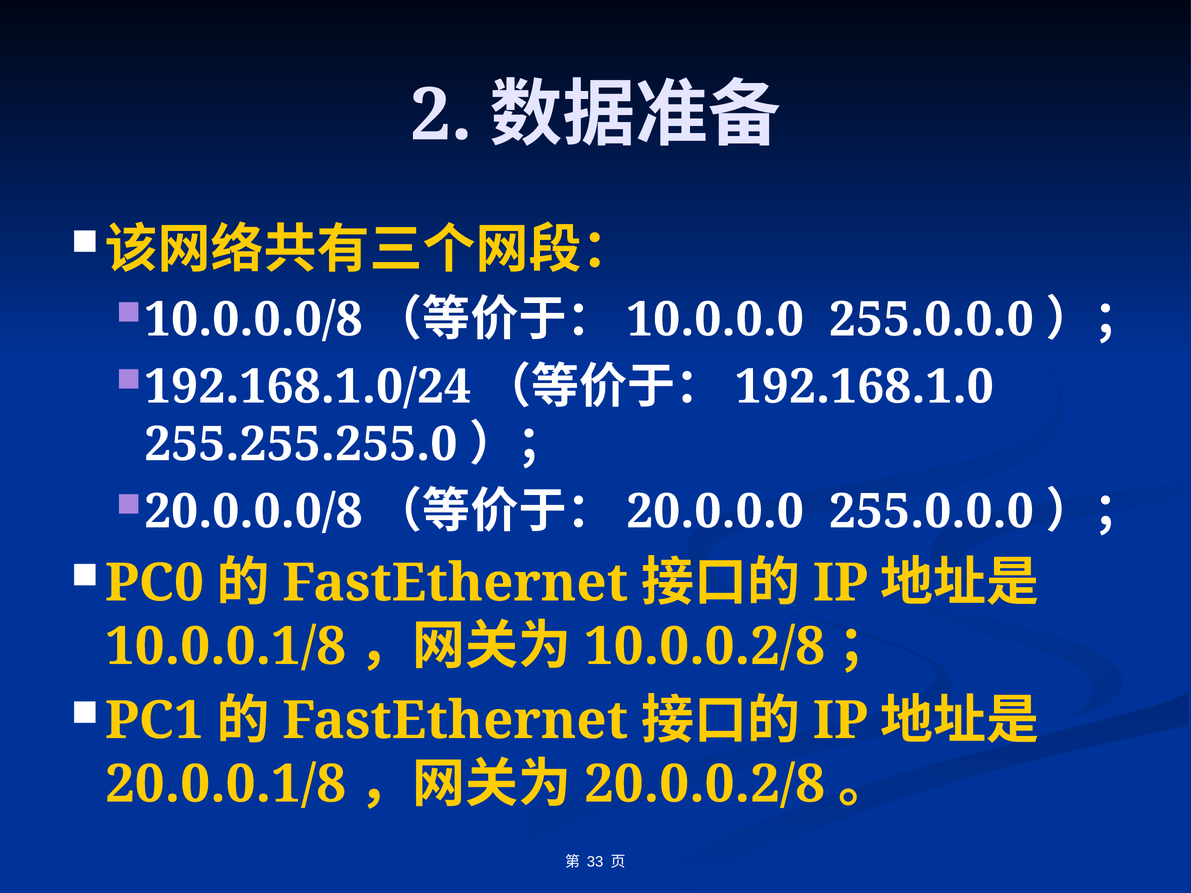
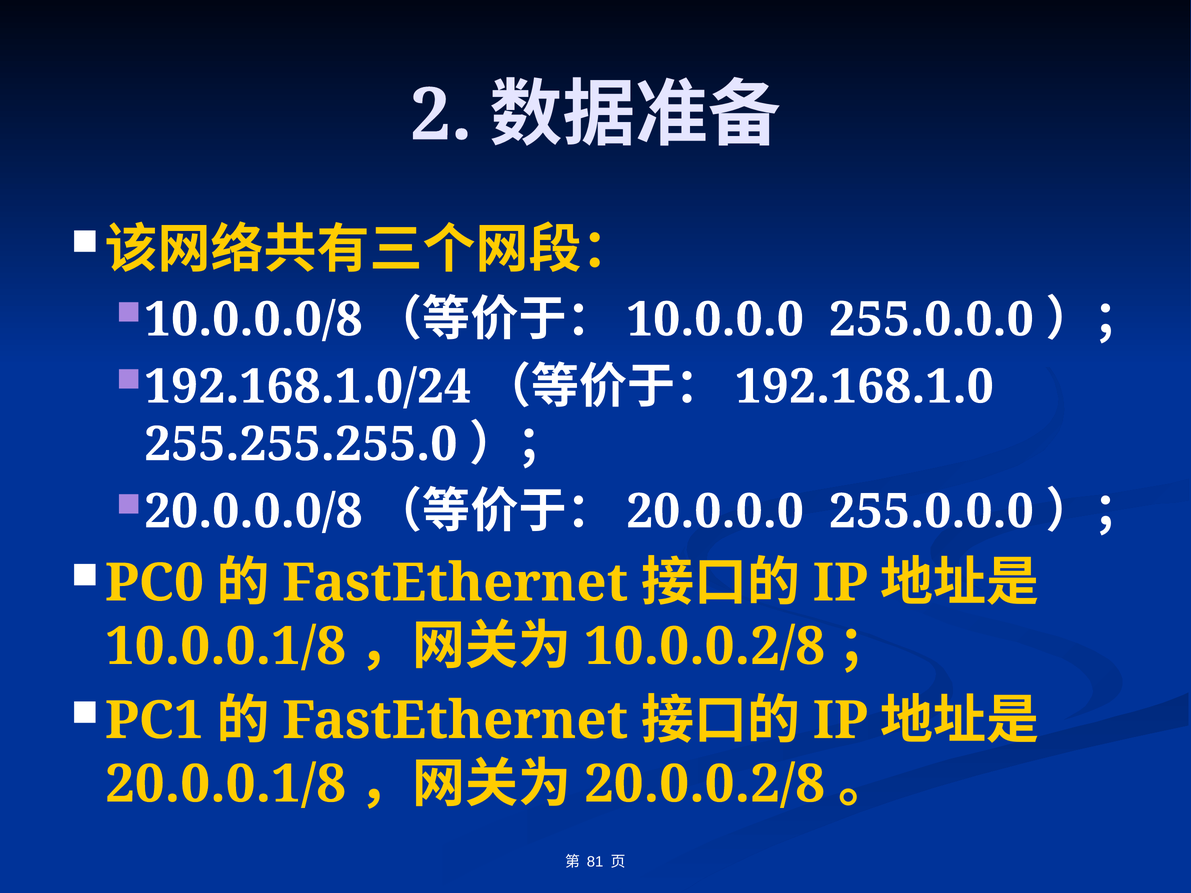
33: 33 -> 81 (595, 862)
